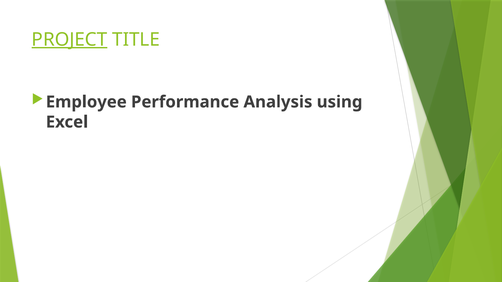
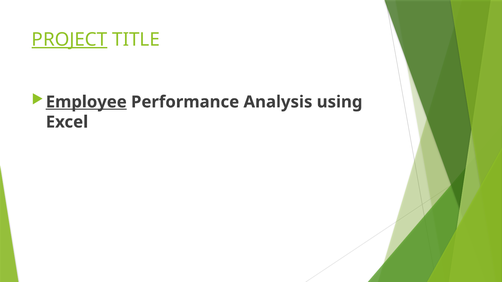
Employee underline: none -> present (86, 102)
